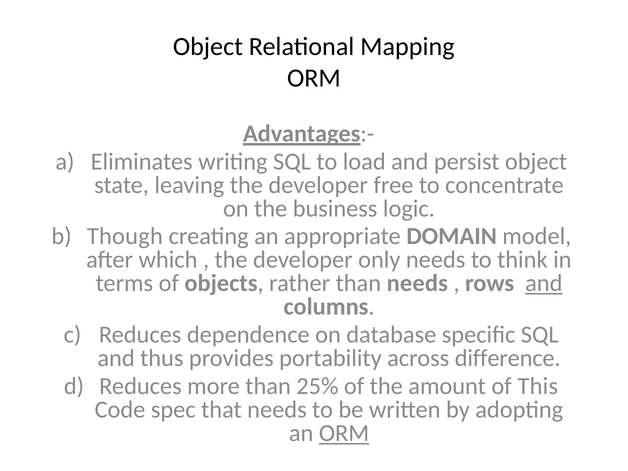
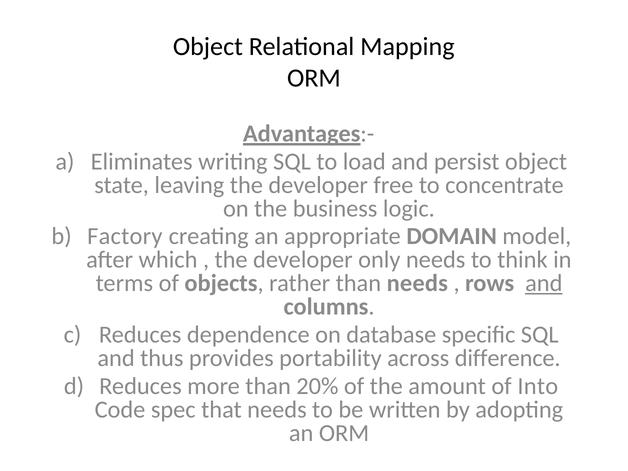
Though: Though -> Factory (125, 236)
25%: 25% -> 20% (317, 386)
This: This -> Into (538, 386)
ORM underline: present -> none (344, 433)
